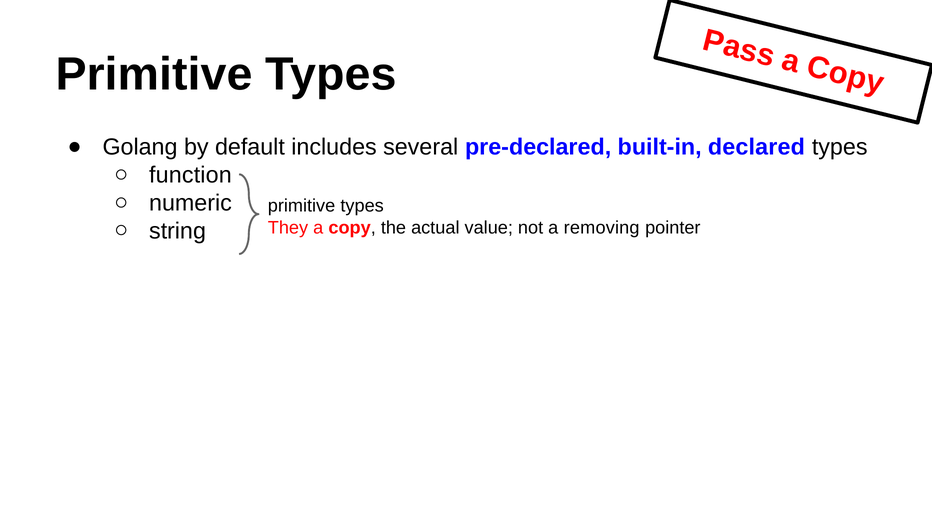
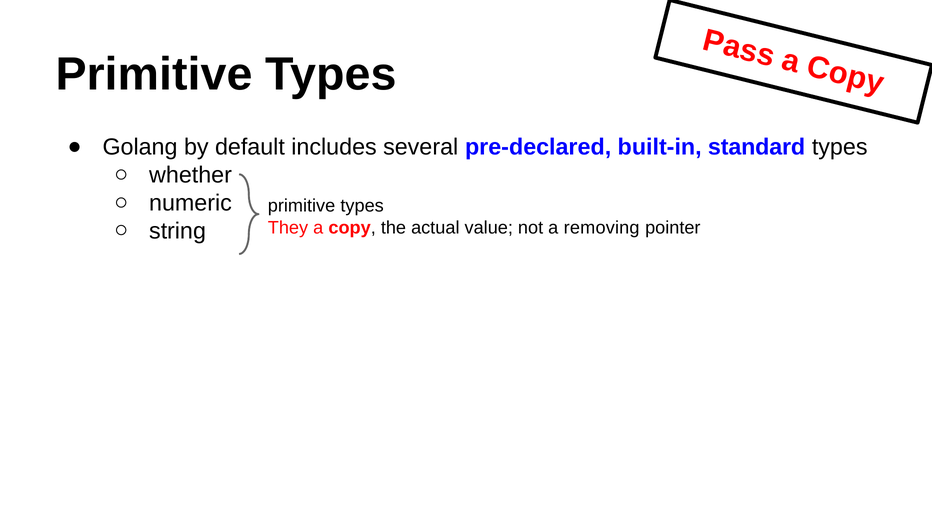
declared: declared -> standard (757, 147)
function: function -> whether (191, 175)
